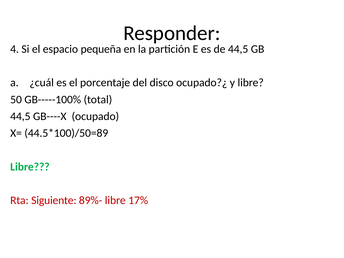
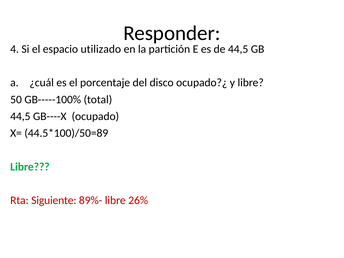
pequeña: pequeña -> utilizado (101, 49)
17%: 17% -> 26% (138, 200)
